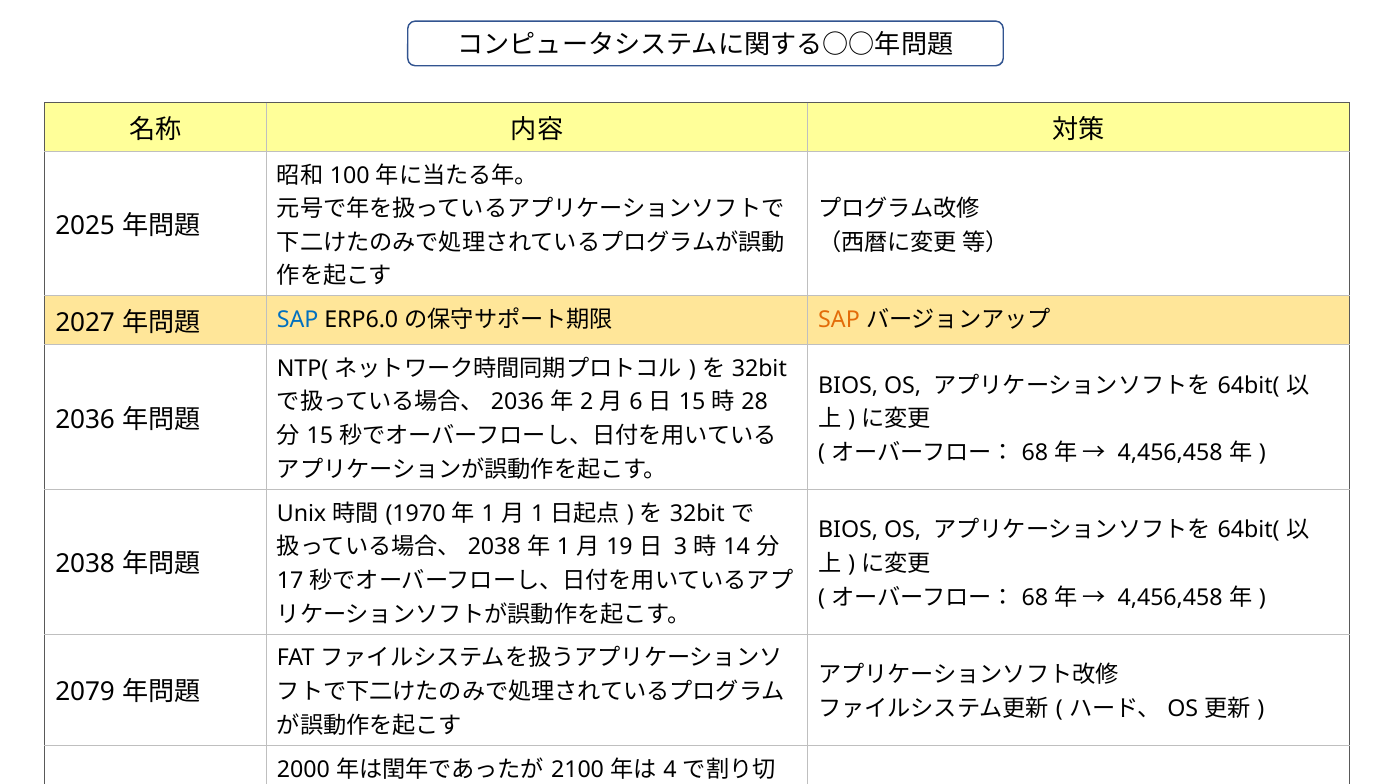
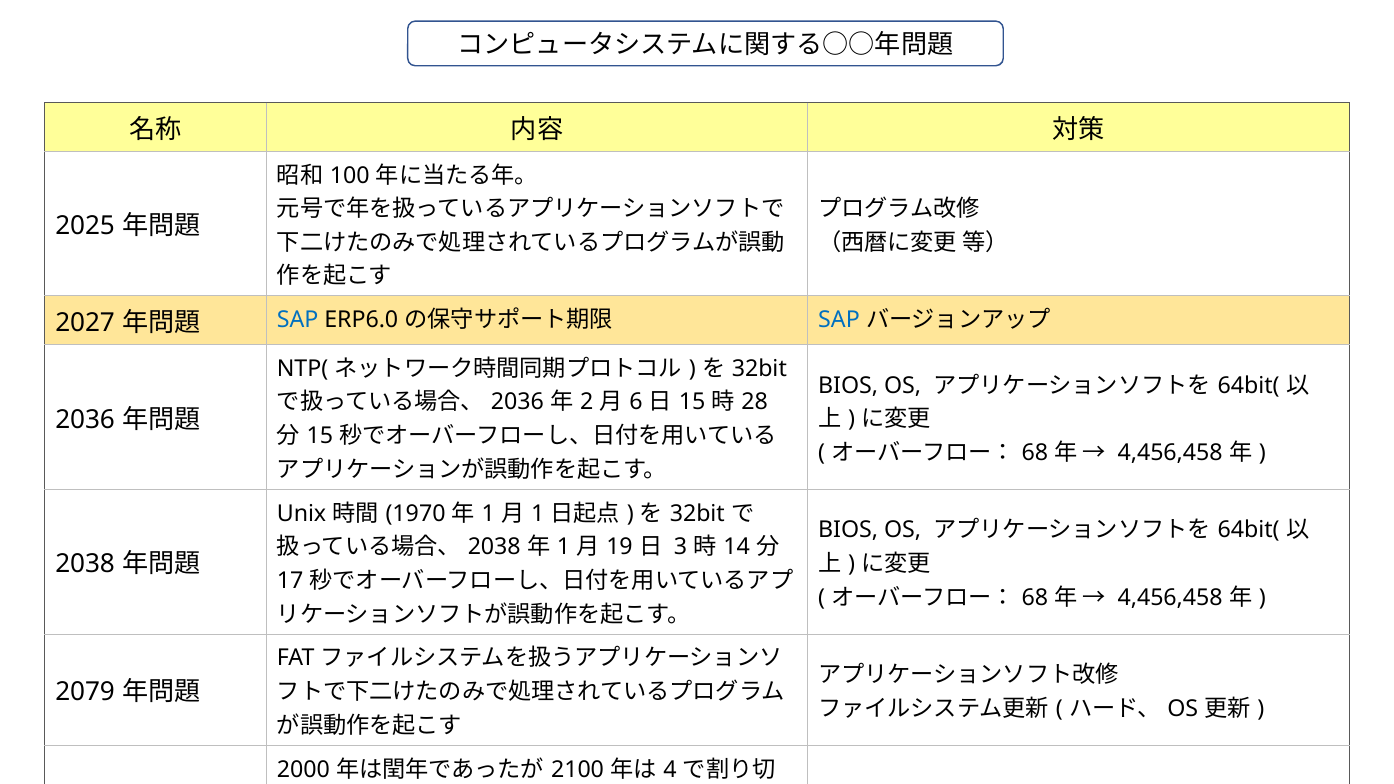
SAP colour: orange -> blue (839, 320)
